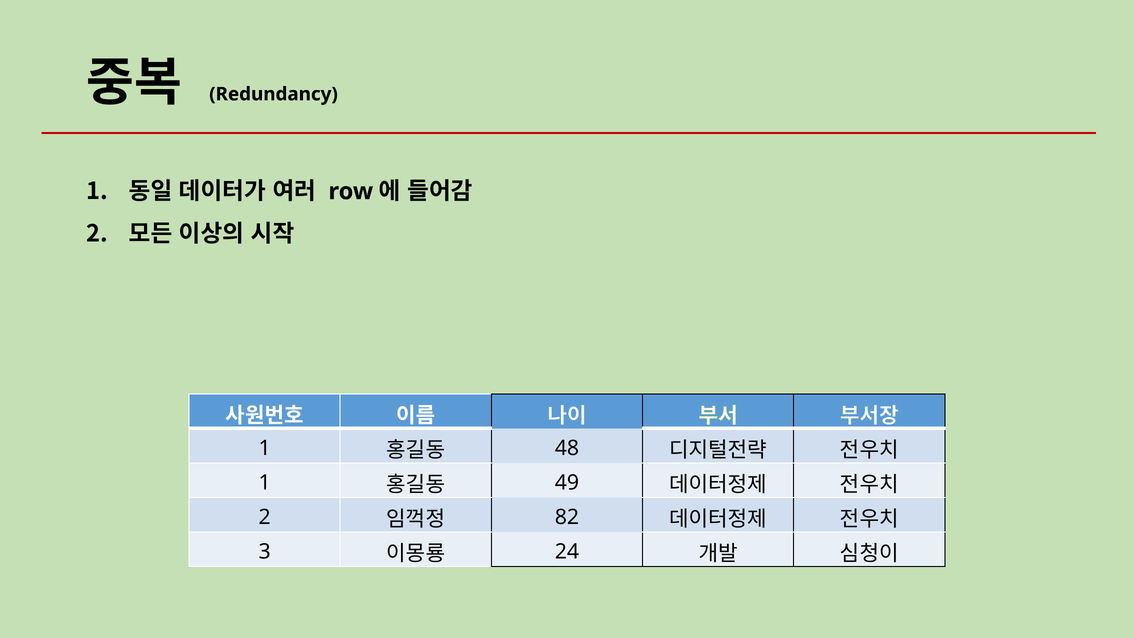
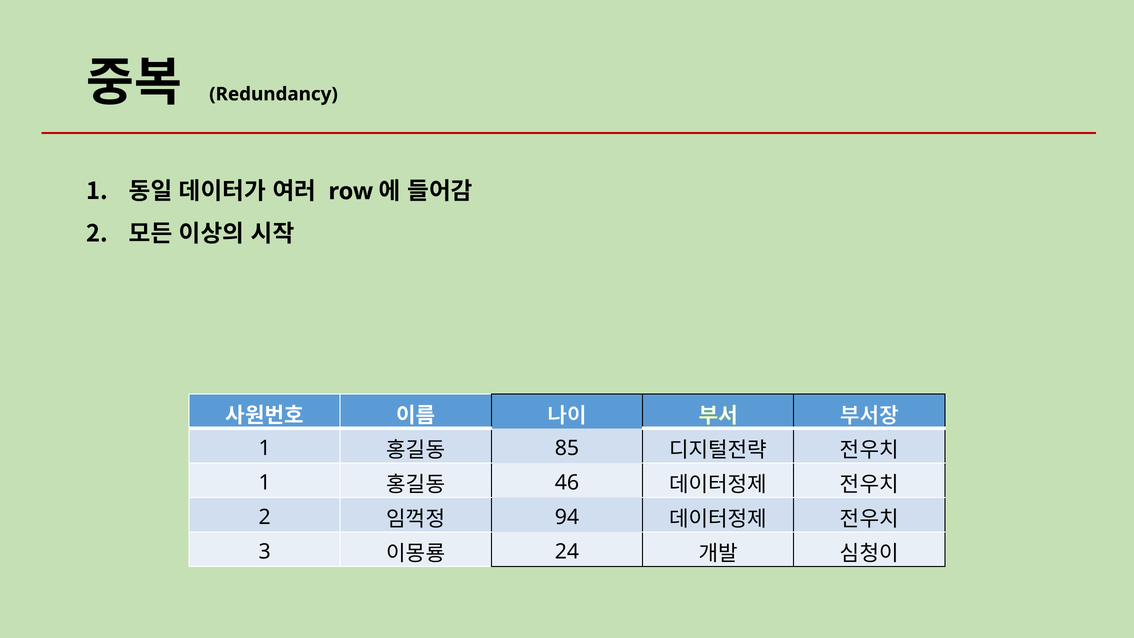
48: 48 -> 85 (567, 448)
49: 49 -> 46 (567, 483)
82: 82 -> 94 (567, 517)
